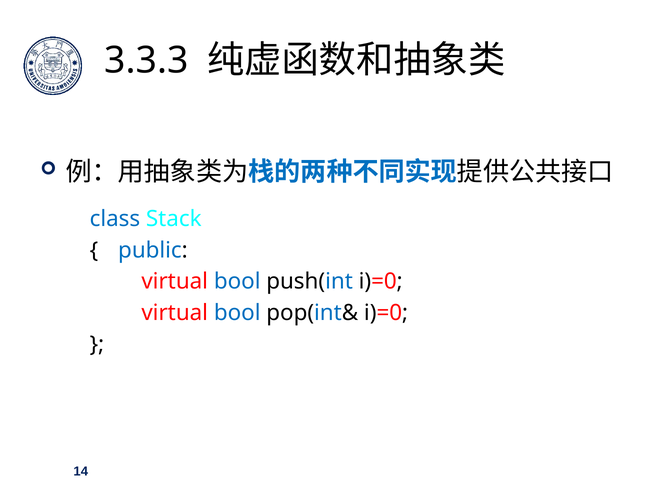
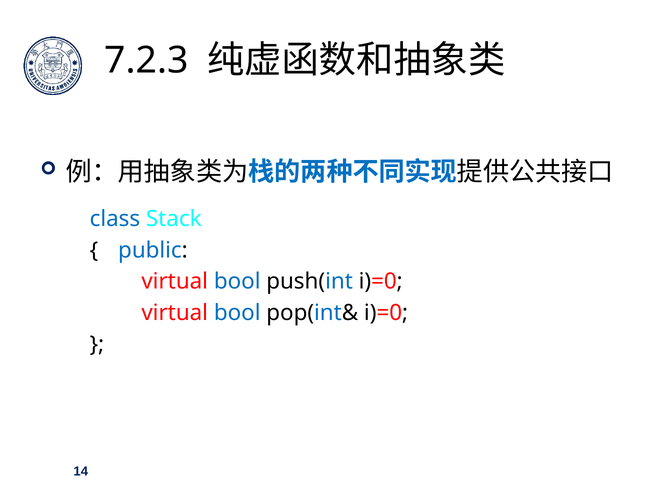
3.3.3: 3.3.3 -> 7.2.3 (146, 61)
